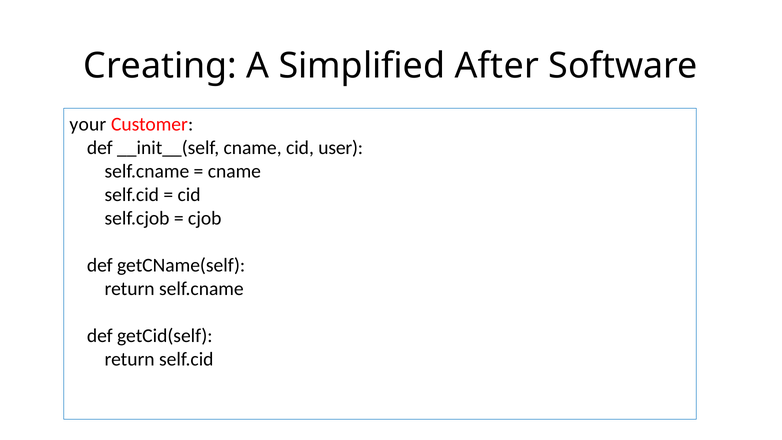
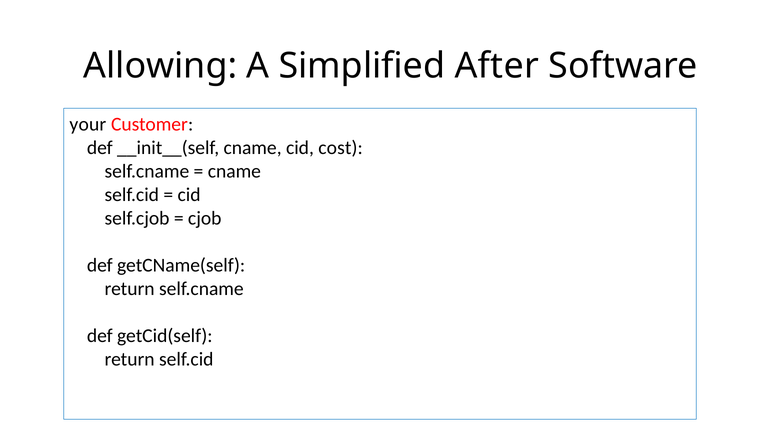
Creating: Creating -> Allowing (160, 66)
user: user -> cost (341, 148)
